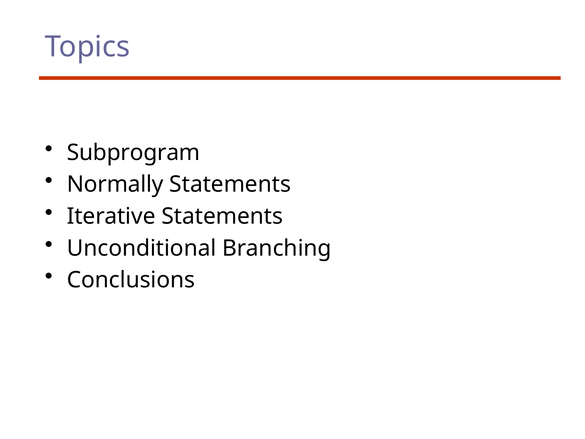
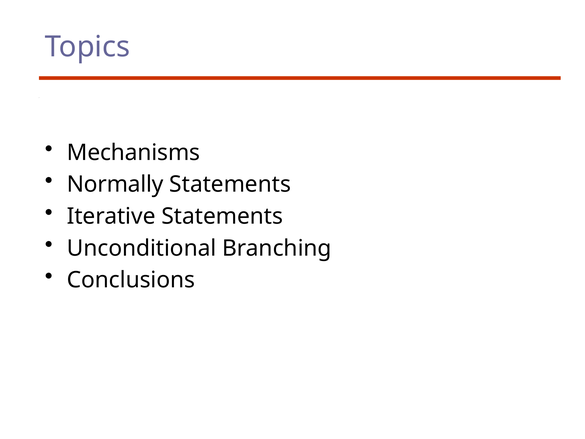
Subprogram: Subprogram -> Mechanisms (133, 152)
